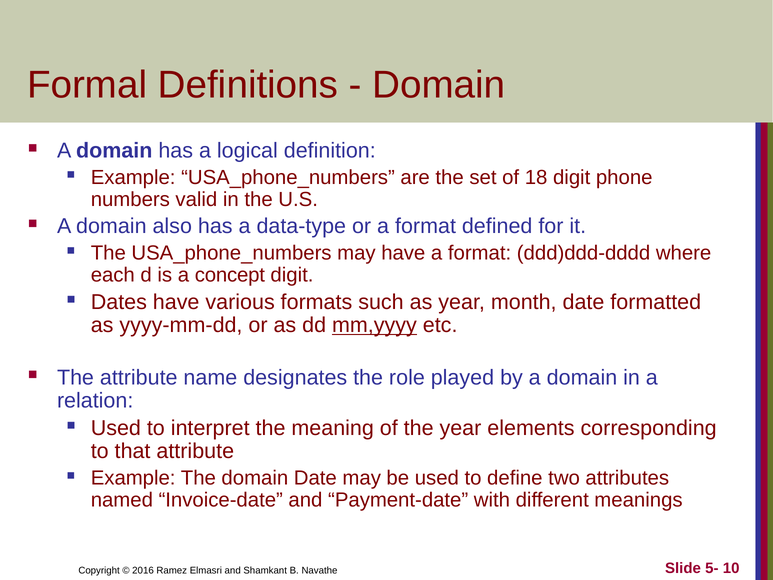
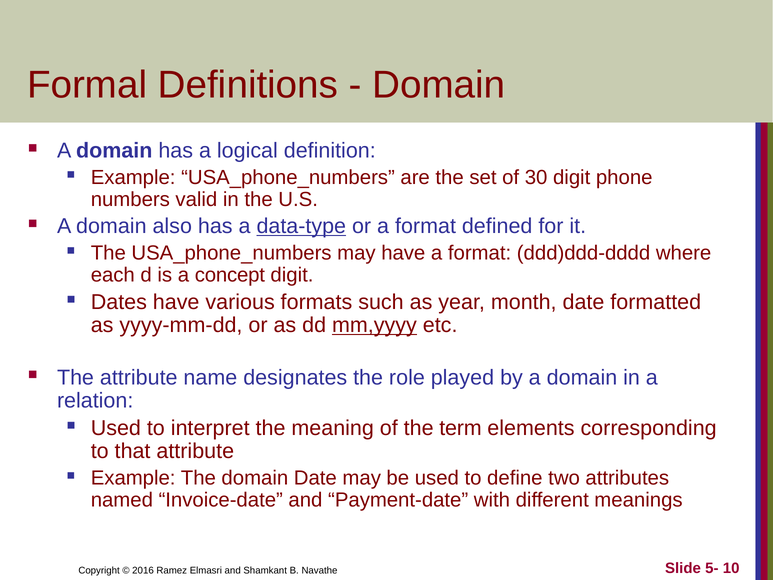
18: 18 -> 30 (536, 177)
data-type underline: none -> present (301, 226)
the year: year -> term (461, 428)
